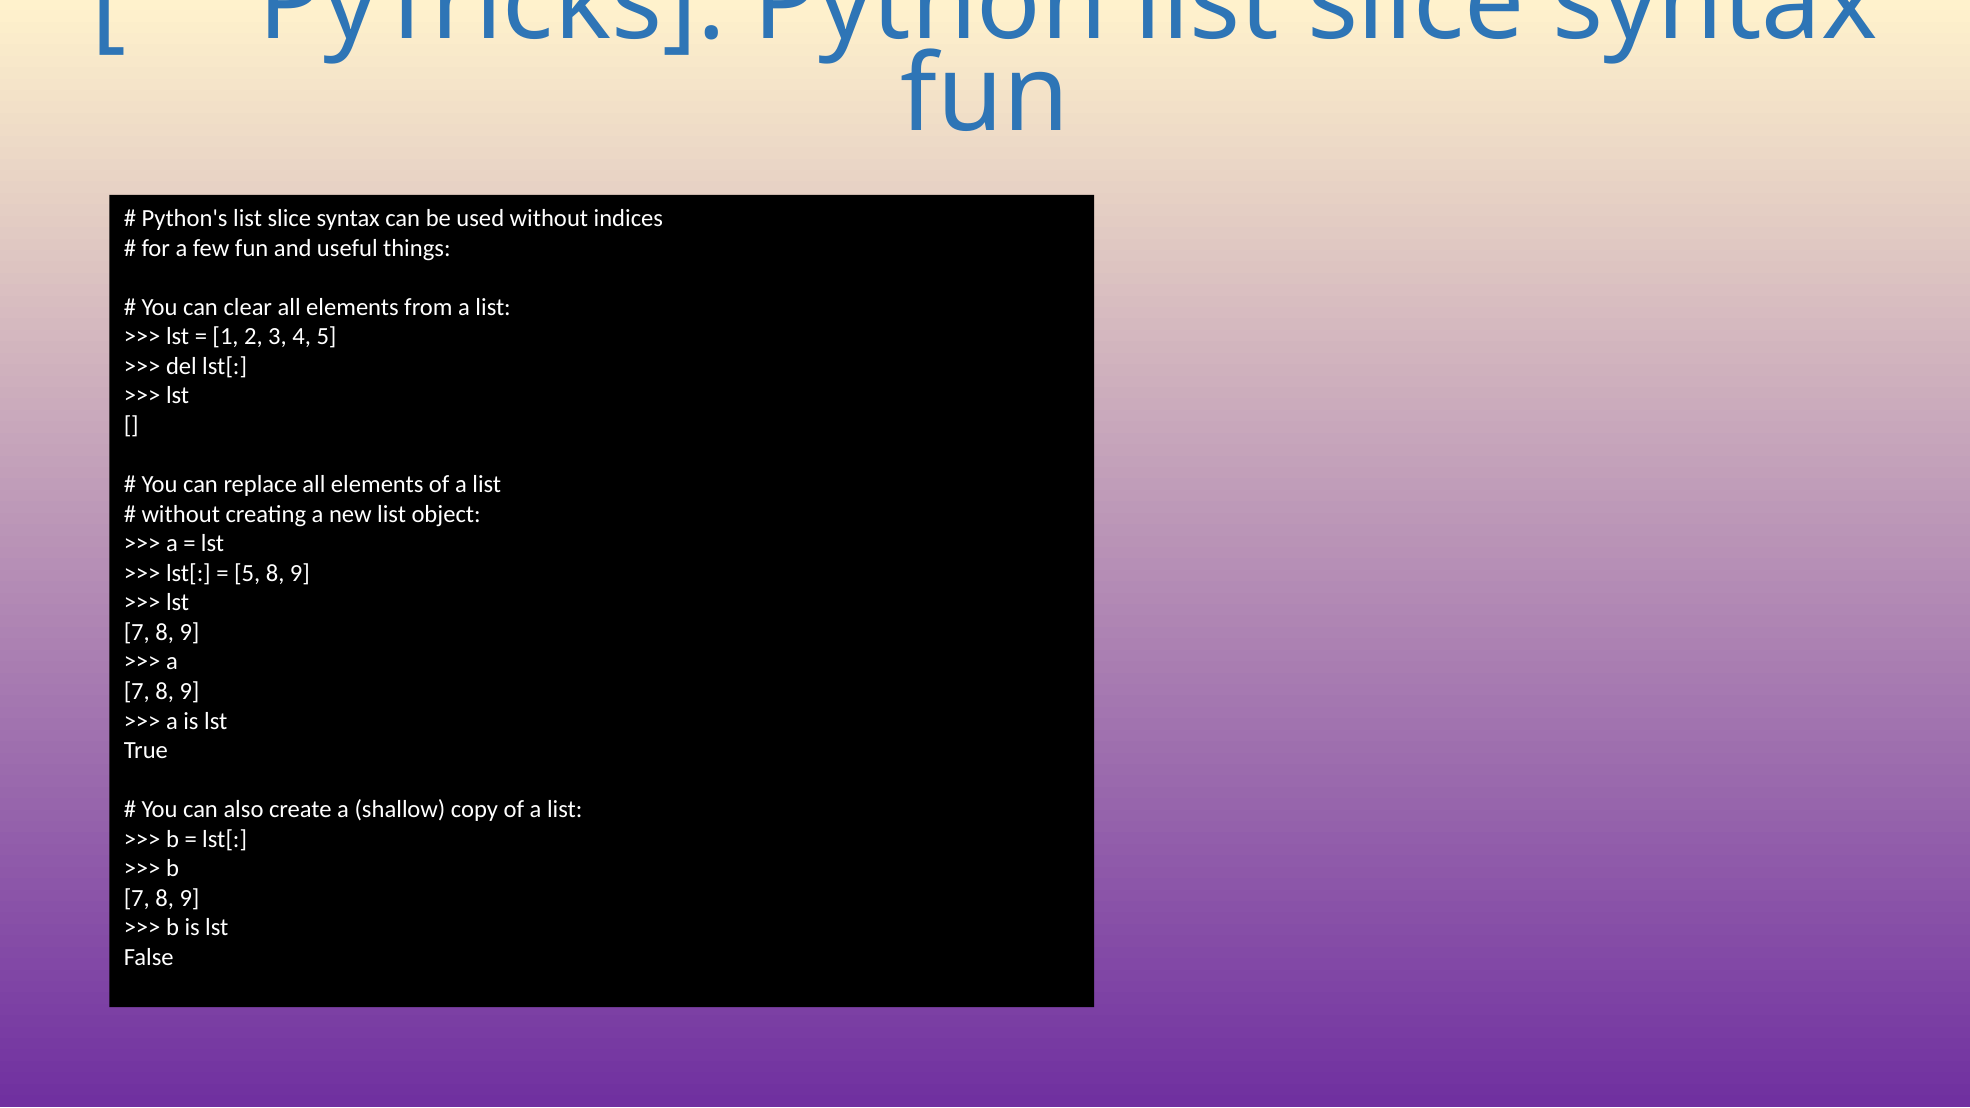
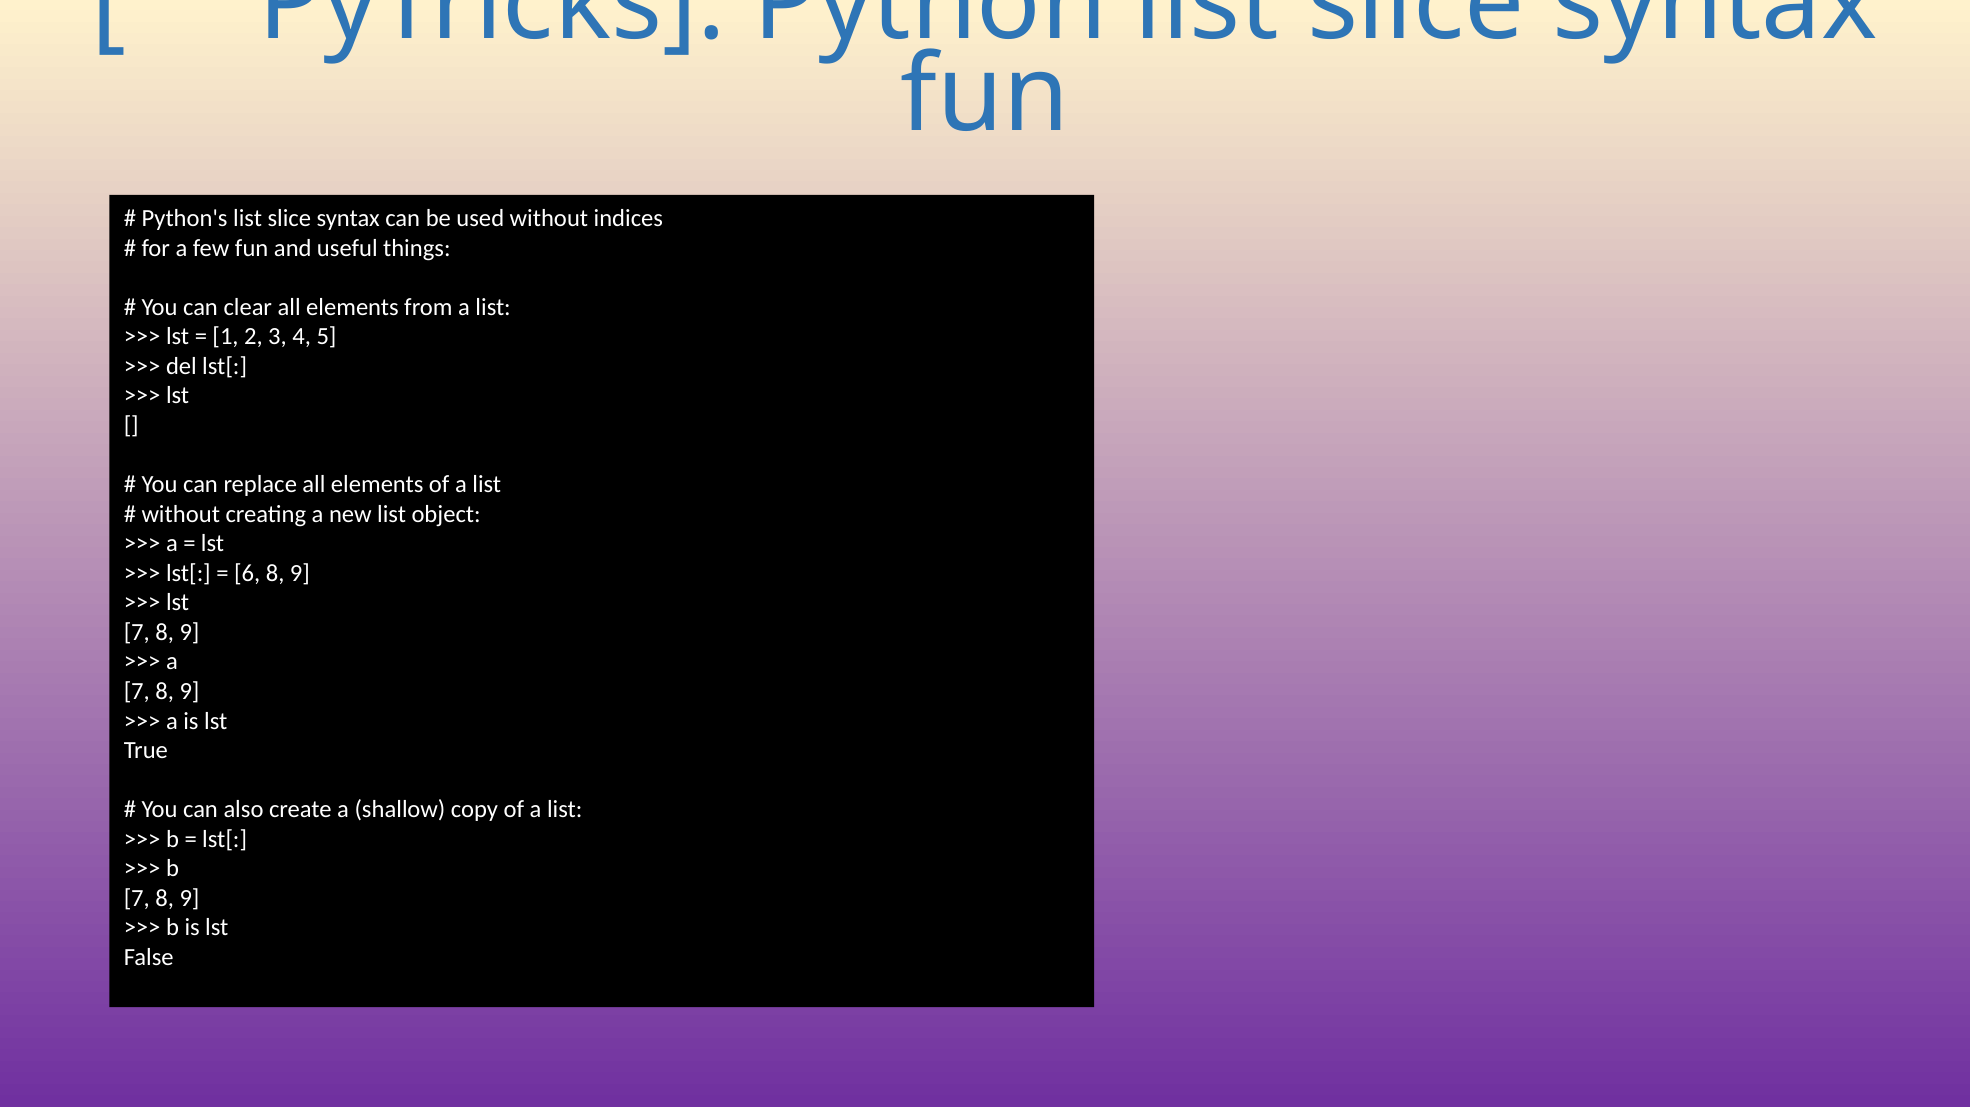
5: 5 -> 6 (247, 573)
